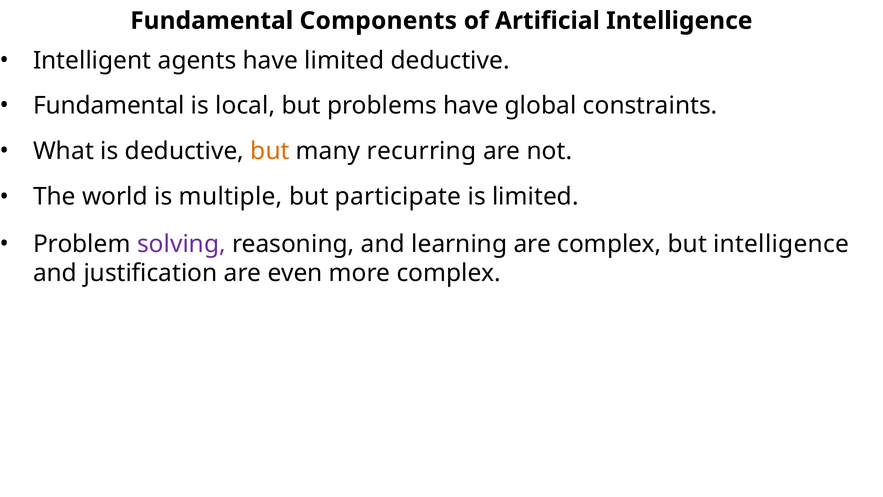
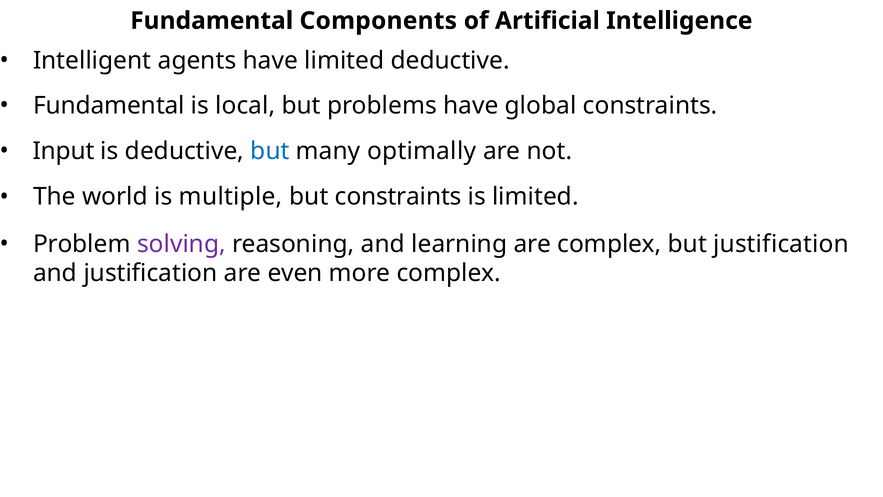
What: What -> Input (64, 151)
but colour: orange -> blue (270, 151)
recurring: recurring -> optimally (422, 151)
but participate: participate -> constraints (398, 197)
but intelligence: intelligence -> justification (781, 244)
